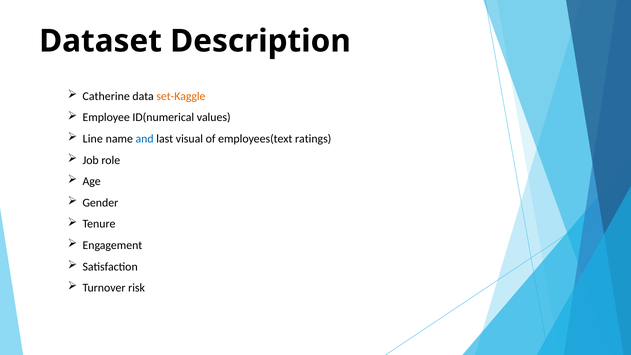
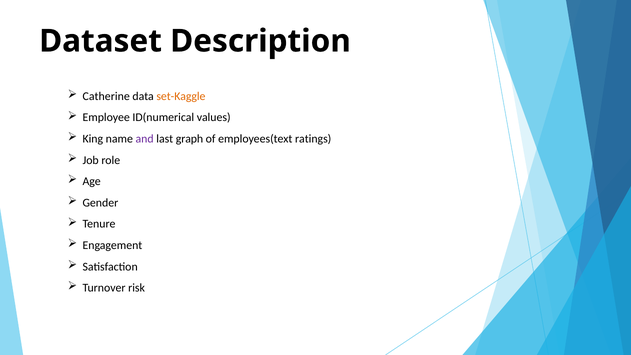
Line: Line -> King (93, 139)
and colour: blue -> purple (145, 139)
visual: visual -> graph (189, 139)
